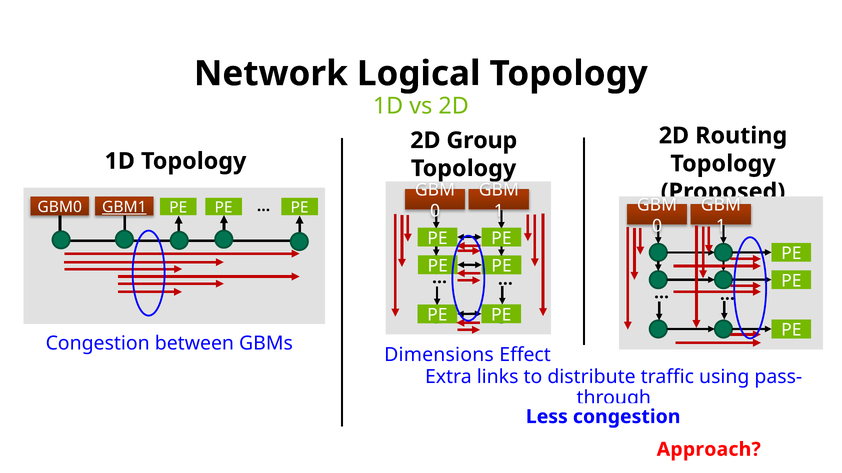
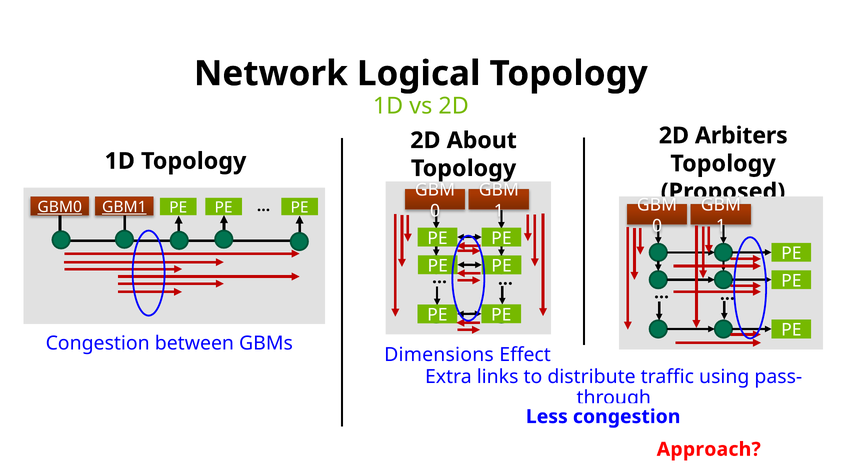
Routing: Routing -> Arbiters (741, 136)
Group: Group -> About (482, 141)
GBM0 underline: none -> present (60, 207)
